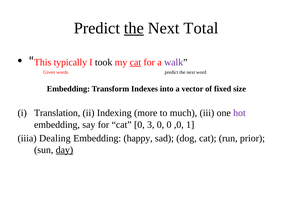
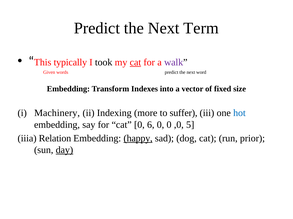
the underline: present -> none (134, 28)
Total: Total -> Term (201, 28)
Translation: Translation -> Machinery (57, 113)
much: much -> suffer (184, 113)
hot colour: purple -> blue (239, 113)
3: 3 -> 6 (151, 125)
1: 1 -> 5 (190, 125)
Dealing: Dealing -> Relation (55, 139)
happy underline: none -> present (138, 139)
